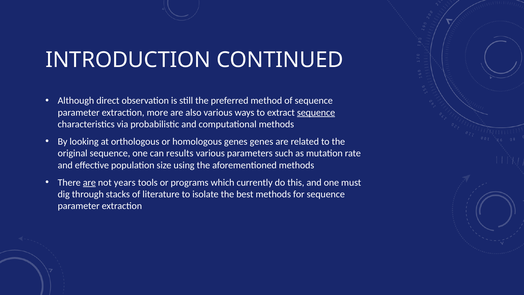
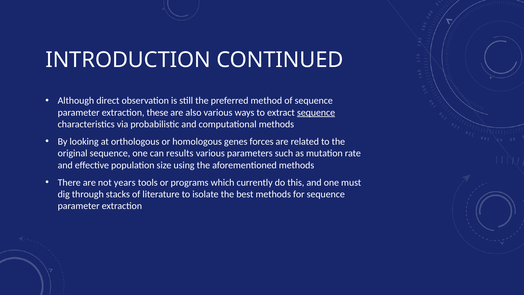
more: more -> these (157, 112)
genes genes: genes -> forces (262, 141)
are underline: present -> none (89, 182)
